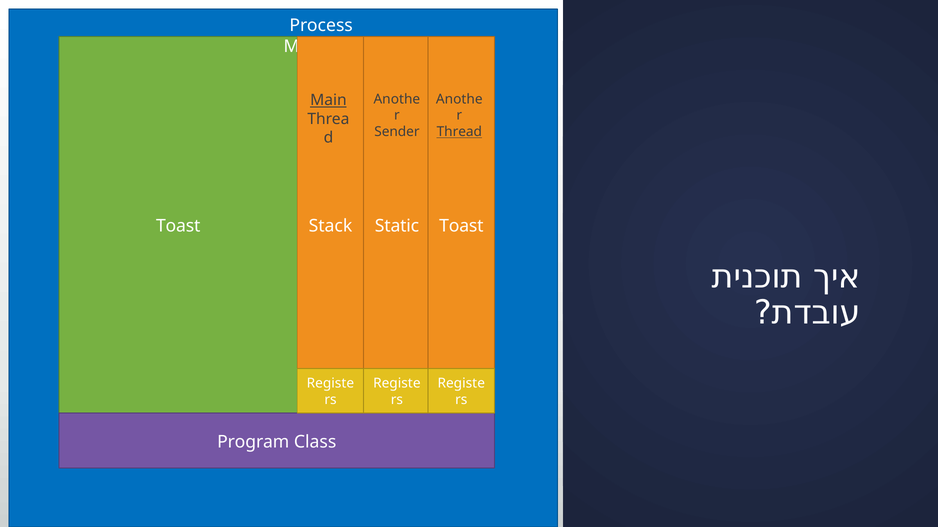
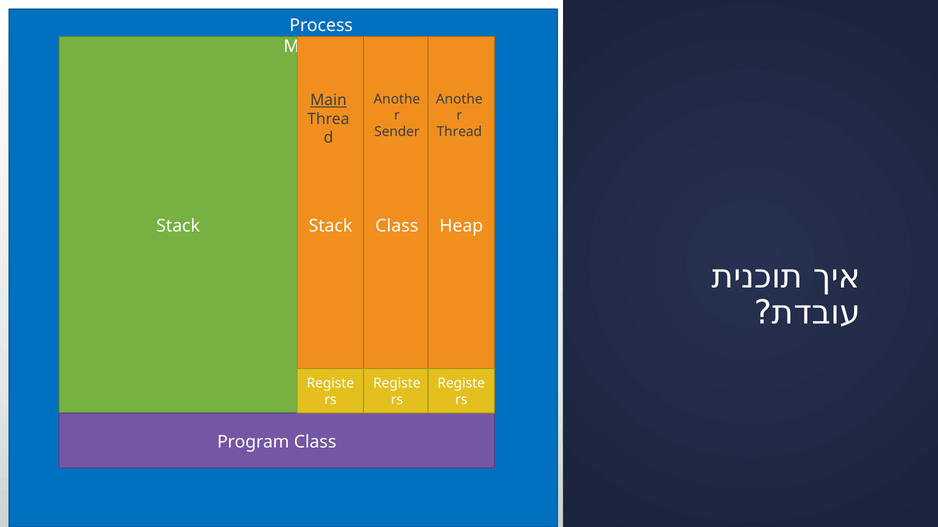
Thread underline: present -> none (459, 132)
Toast: Toast -> Stack (178, 226)
Static: Static -> Class (397, 226)
Toast: Toast -> Heap (461, 226)
